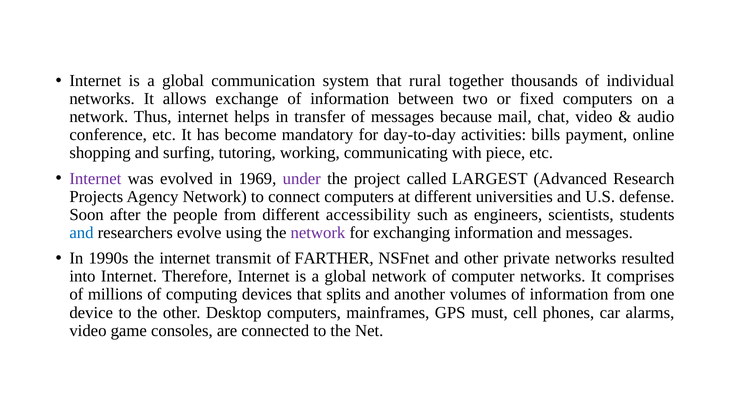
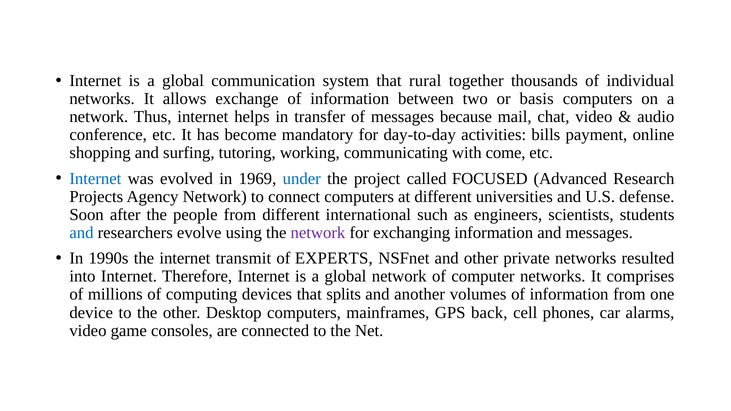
fixed: fixed -> basis (537, 99)
piece: piece -> come (506, 153)
Internet colour: purple -> blue (95, 179)
under colour: purple -> blue (302, 179)
LARGEST: LARGEST -> FOCUSED (490, 179)
accessibility: accessibility -> international (368, 215)
FARTHER: FARTHER -> EXPERTS (334, 258)
must: must -> back (489, 313)
